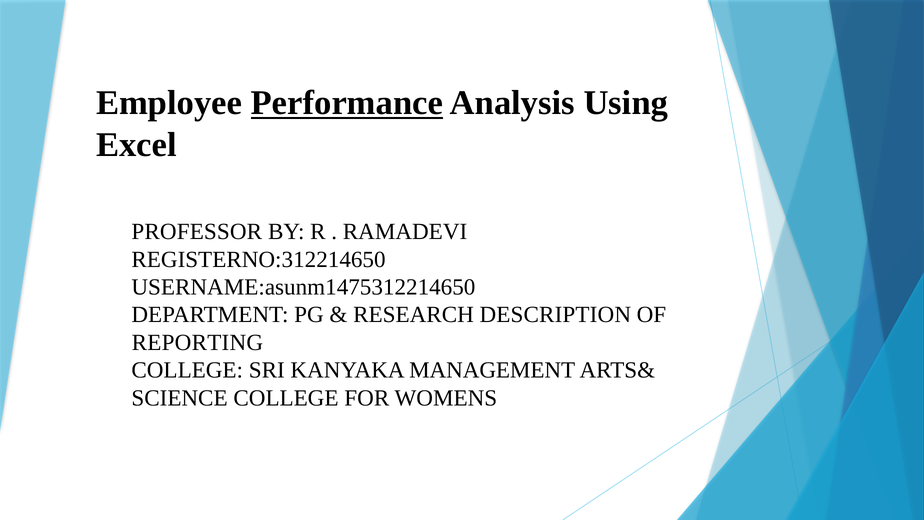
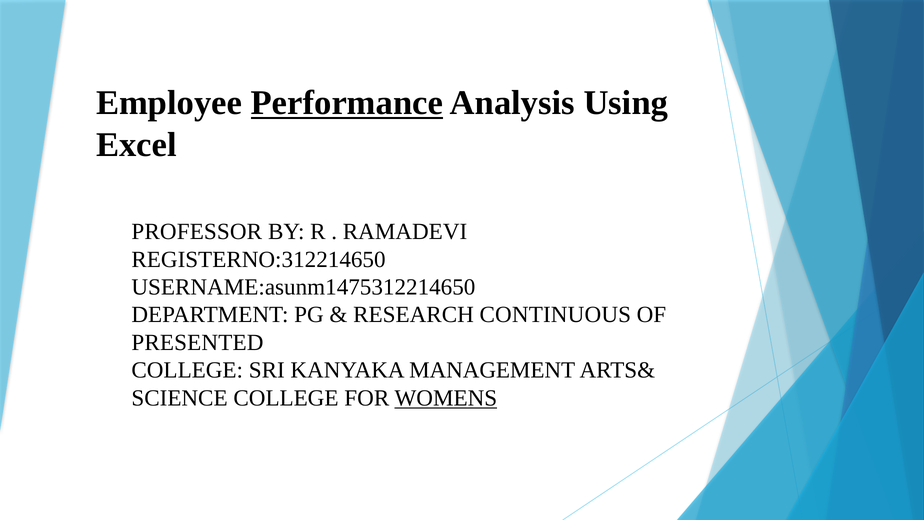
DESCRIPTION: DESCRIPTION -> CONTINUOUS (555, 315)
REPORTING: REPORTING -> PRESENTED (197, 342)
WOMENS underline: none -> present (446, 398)
